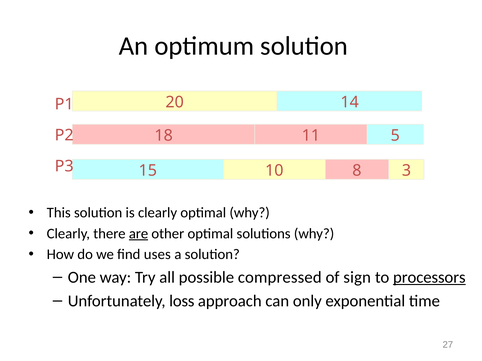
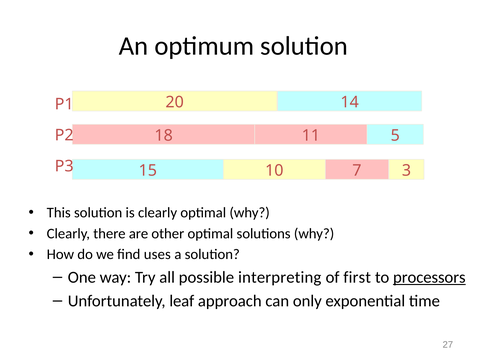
8: 8 -> 7 (357, 171)
are underline: present -> none (139, 234)
compressed: compressed -> interpreting (280, 278)
sign: sign -> first (357, 278)
loss: loss -> leaf (182, 301)
